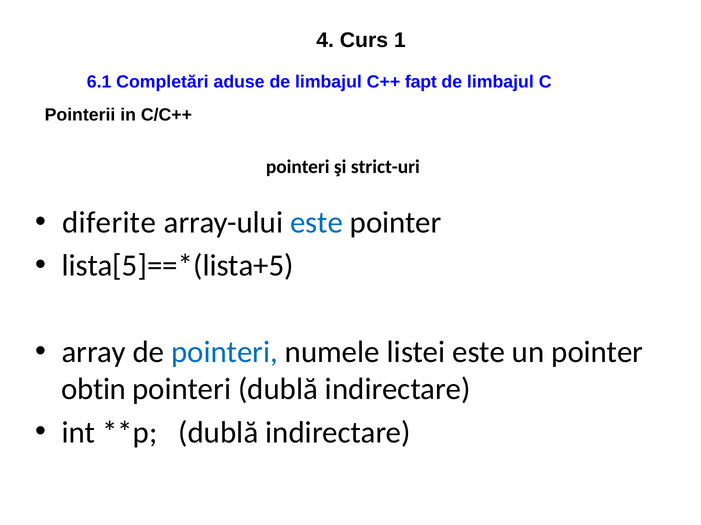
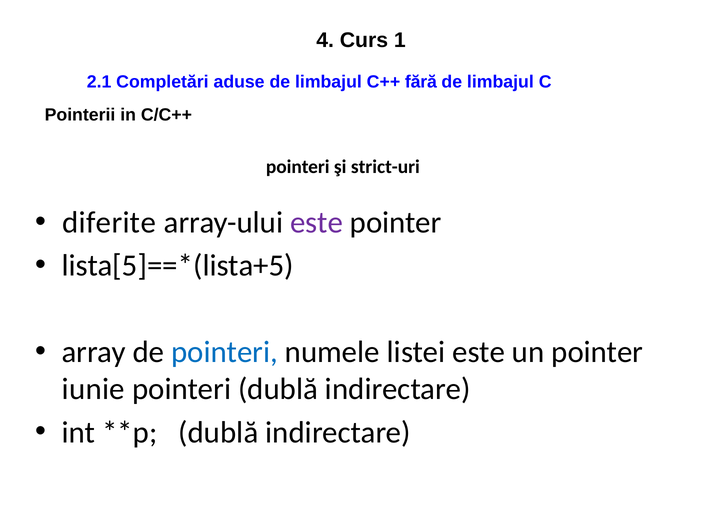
6.1: 6.1 -> 2.1 (99, 82)
fapt: fapt -> fără (421, 82)
este colour: blue -> purple (317, 223)
obtin: obtin -> iunie (93, 390)
